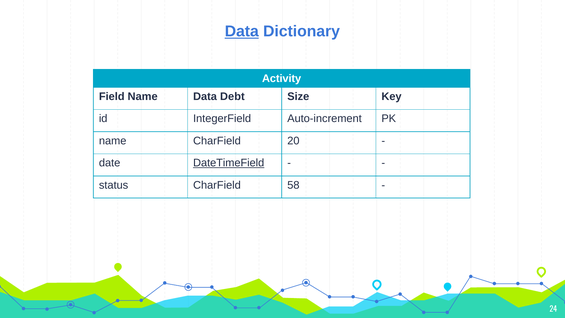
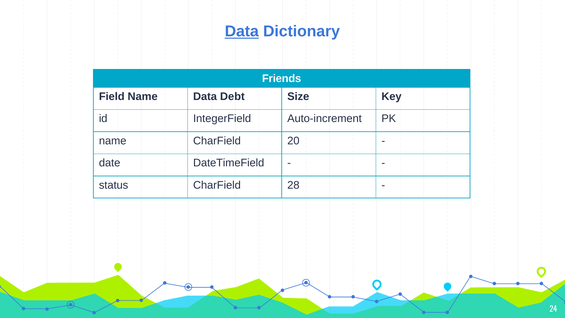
Activity: Activity -> Friends (282, 78)
DateTimeField underline: present -> none (229, 163)
58: 58 -> 28 (293, 185)
